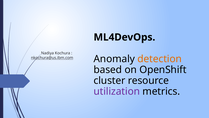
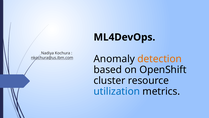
utilization colour: purple -> blue (117, 91)
